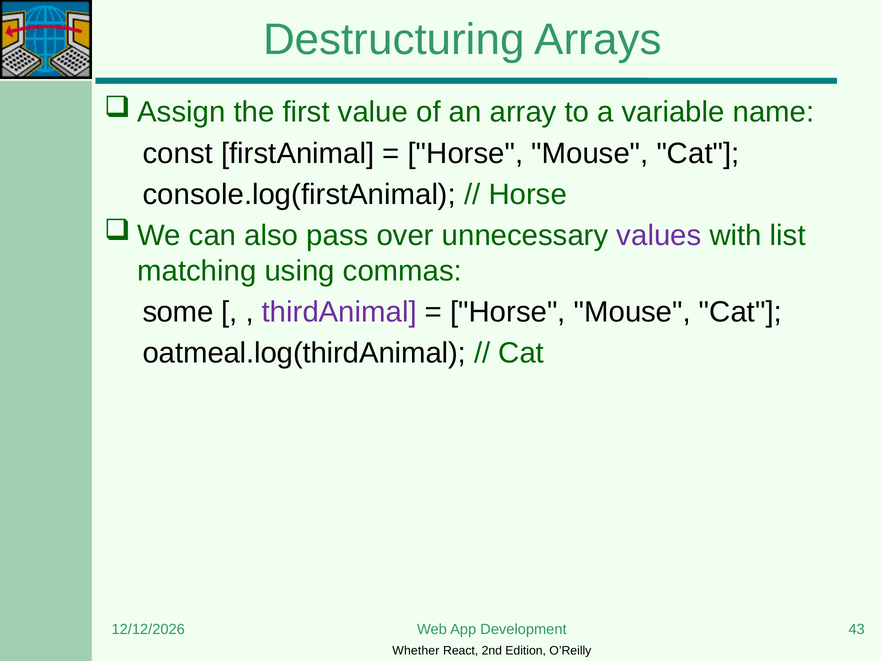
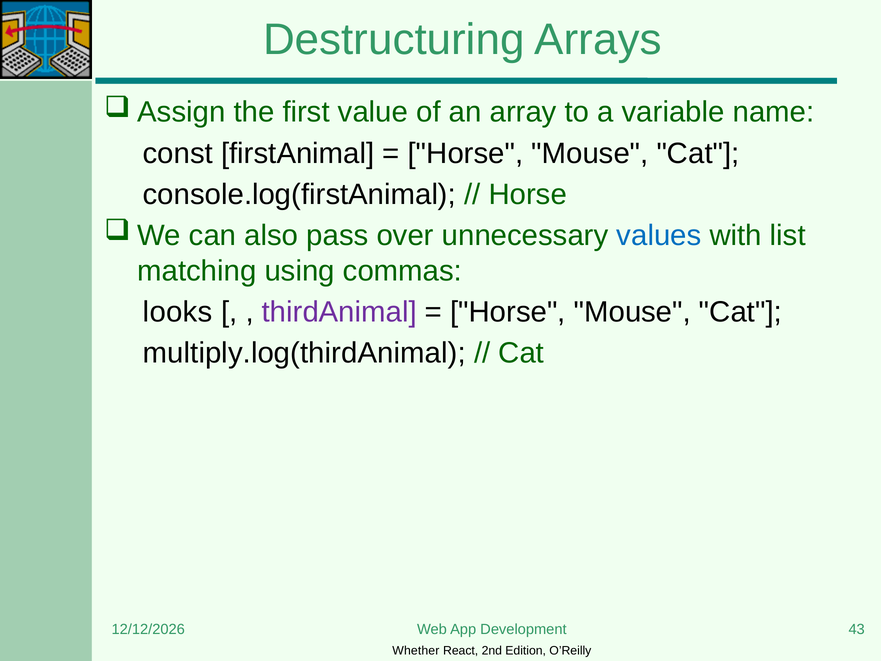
values colour: purple -> blue (659, 235)
some: some -> looks (178, 312)
oatmeal.log(thirdAnimal: oatmeal.log(thirdAnimal -> multiply.log(thirdAnimal (304, 353)
